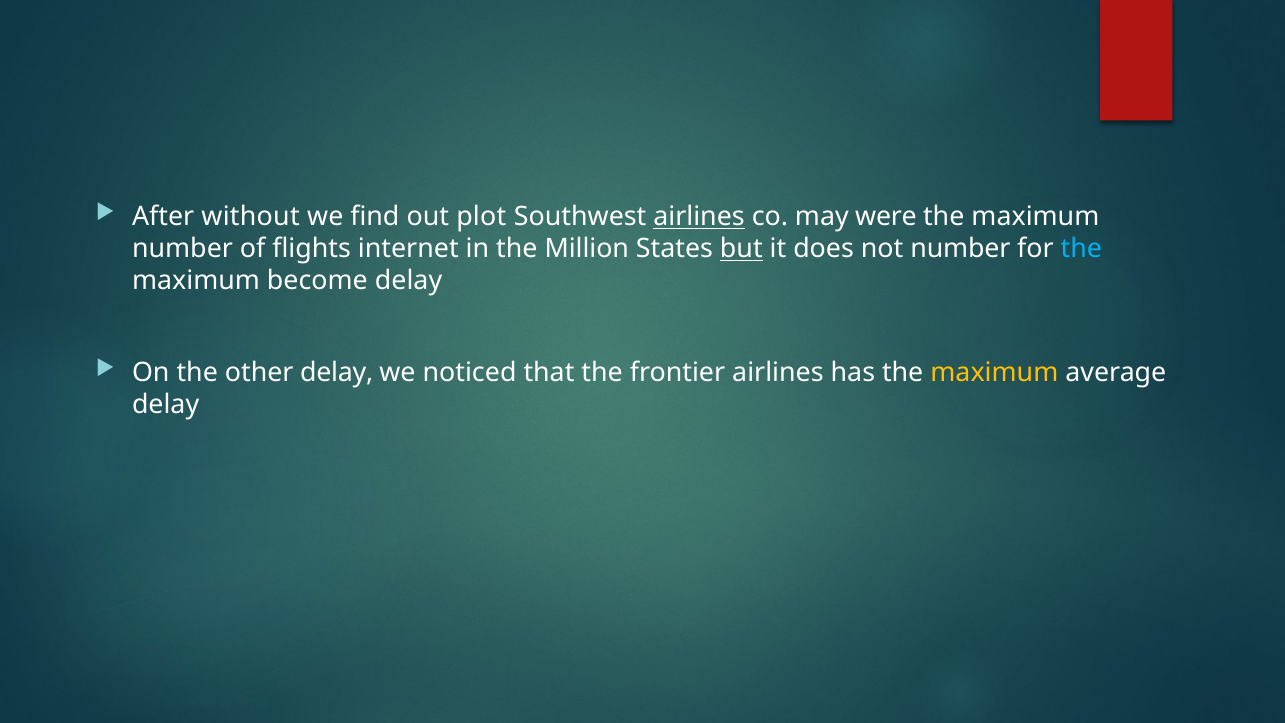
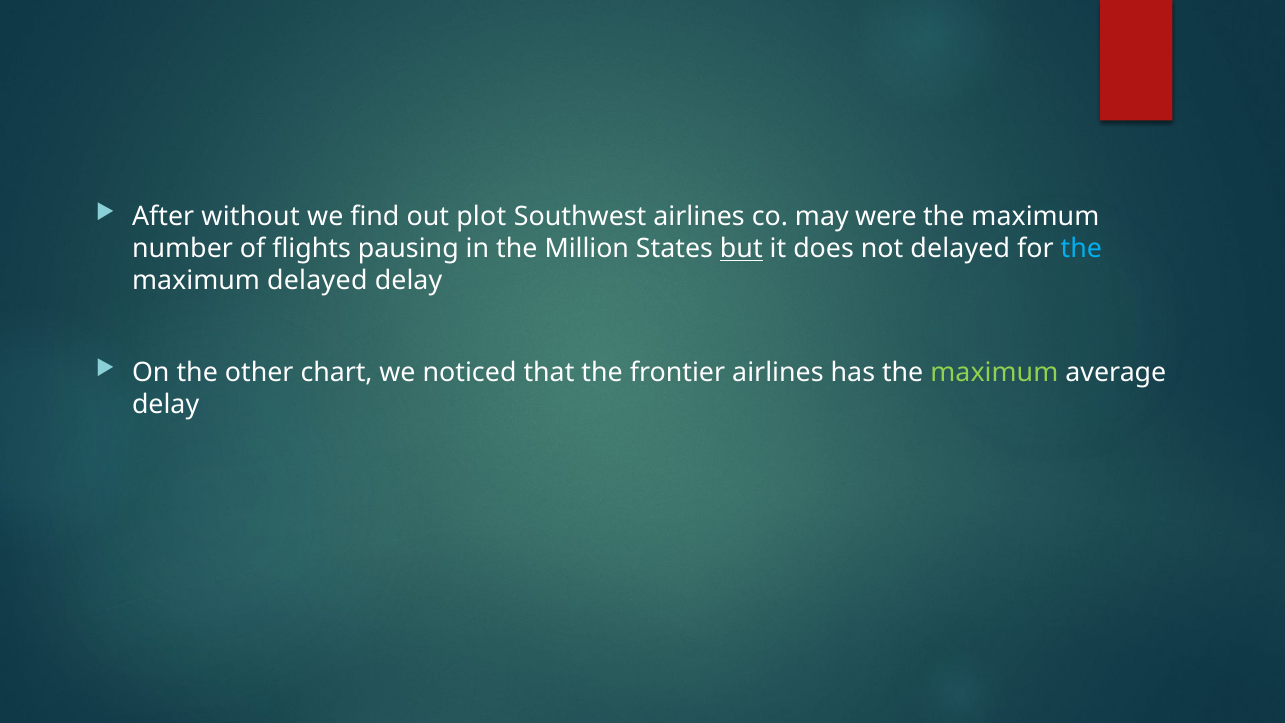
airlines underline: present -> none (699, 217)
internet: internet -> pausing (408, 249)
not number: number -> delayed (960, 249)
maximum become: become -> delayed (317, 281)
other delay: delay -> chart (337, 372)
maximum colour: yellow -> light green (994, 372)
